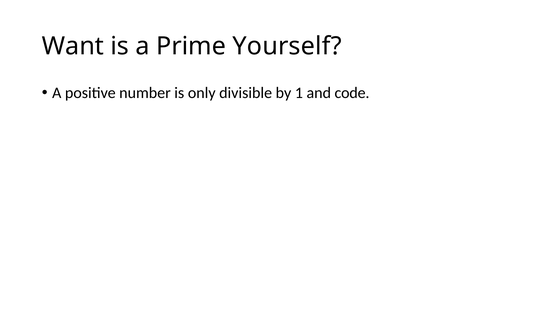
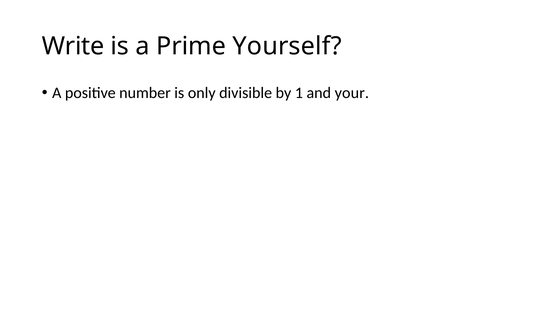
Want: Want -> Write (73, 46)
code: code -> your (352, 93)
